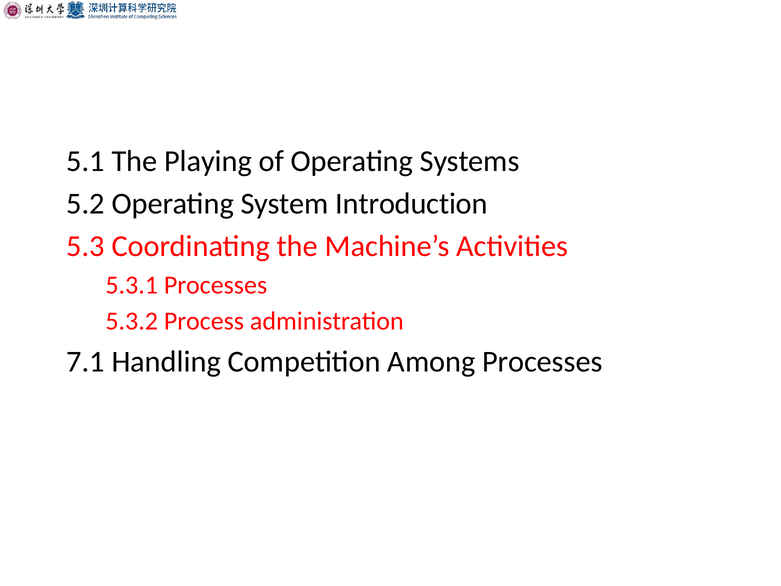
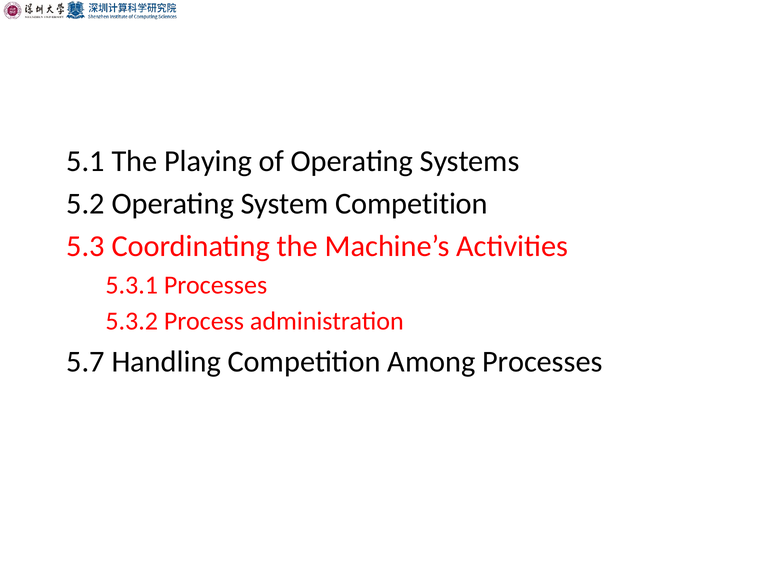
System Introduction: Introduction -> Competition (412, 203)
7.1: 7.1 -> 5.7 (86, 361)
